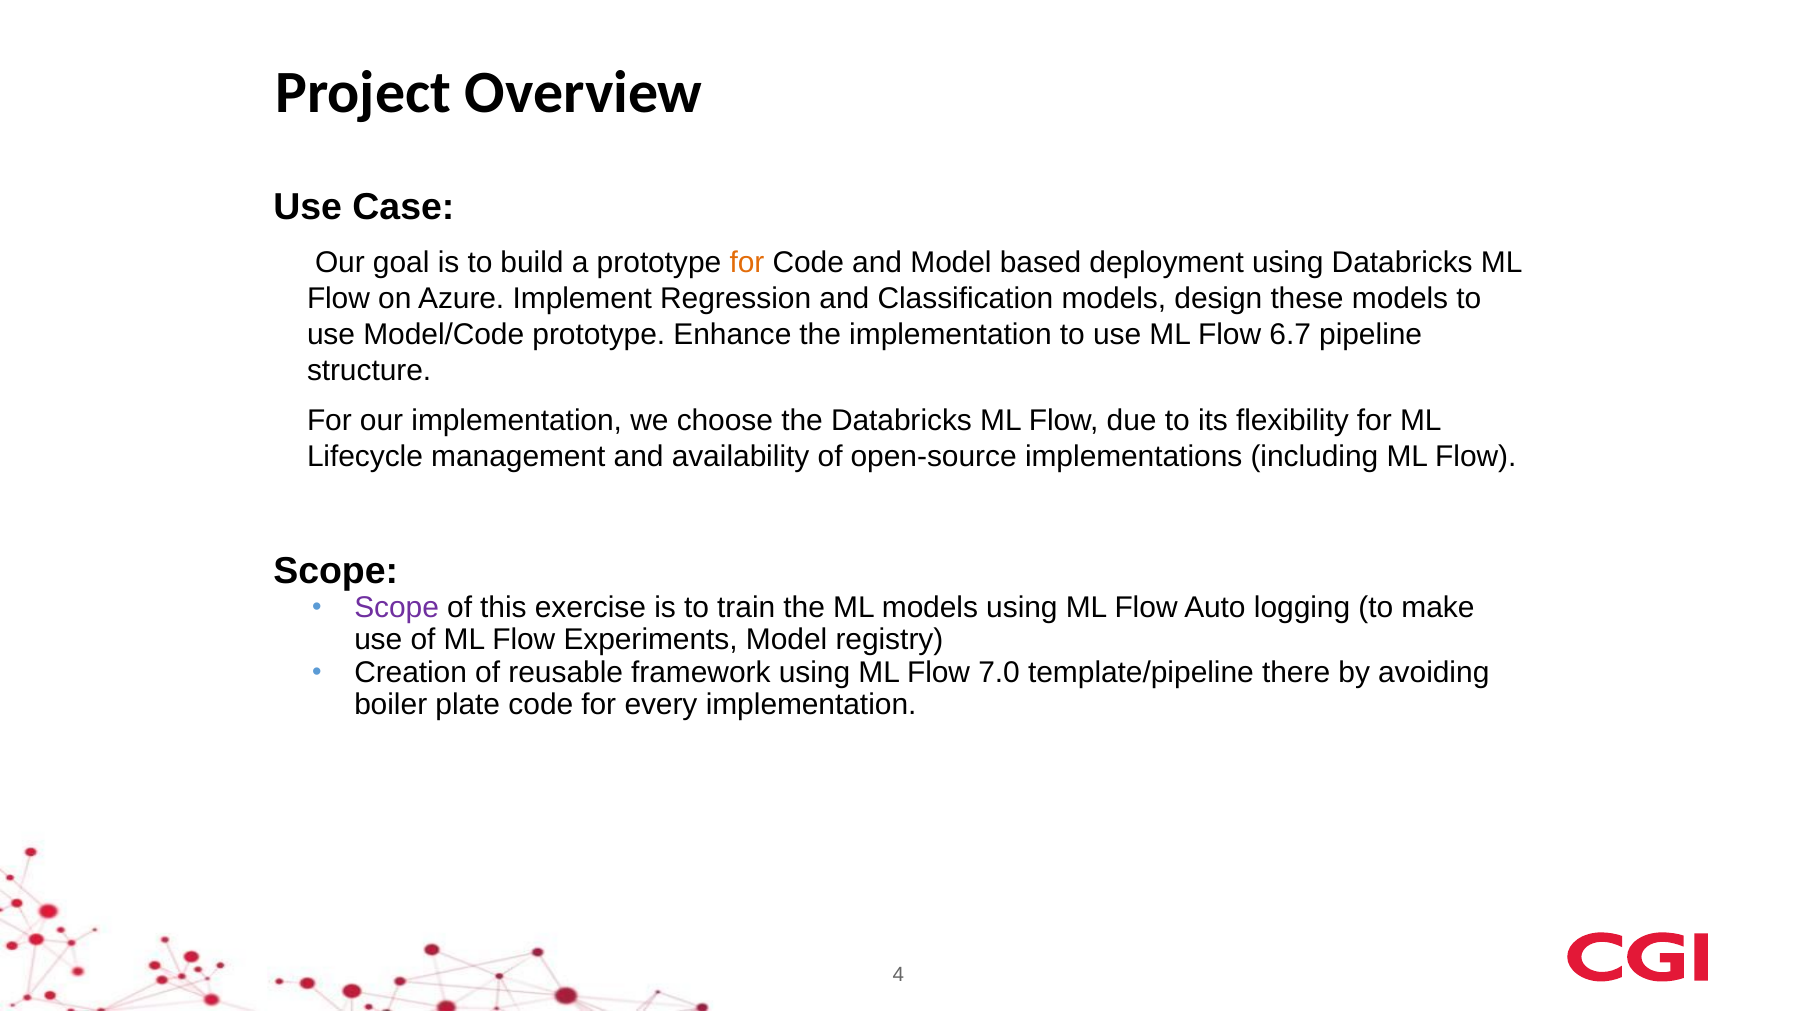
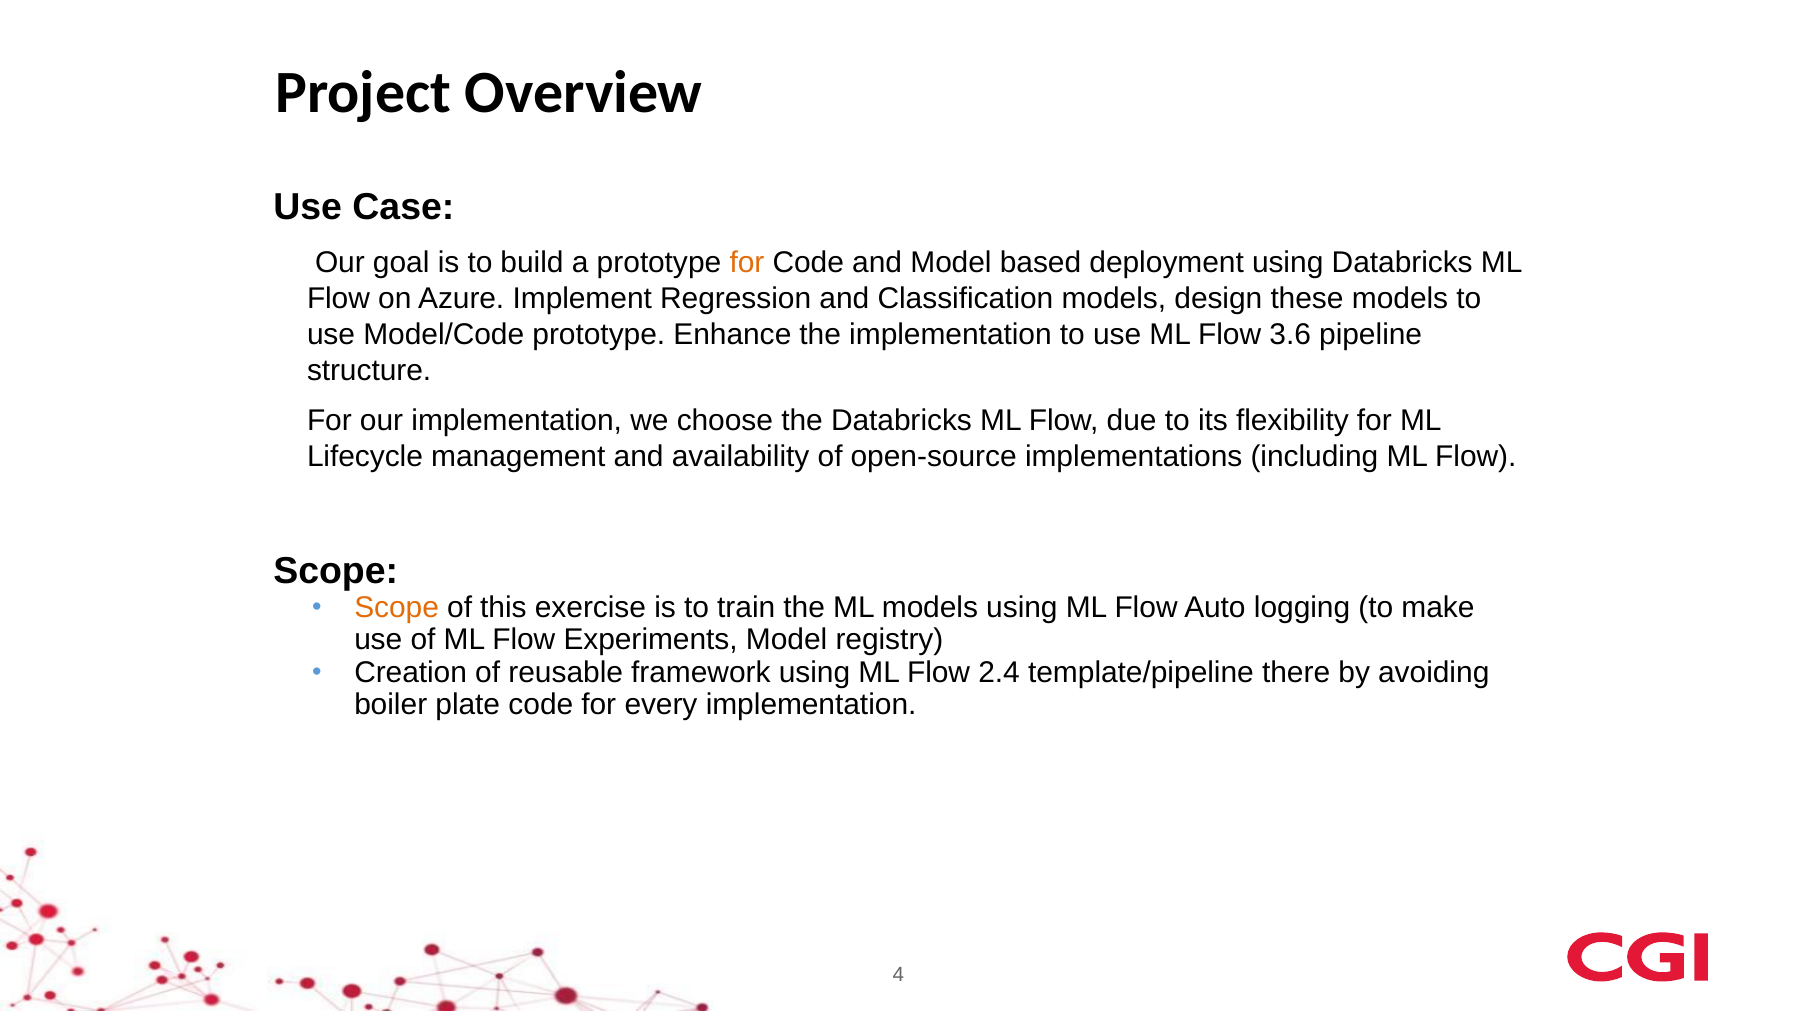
6.7: 6.7 -> 3.6 (1290, 334)
Scope colour: purple -> orange (397, 608)
7.0: 7.0 -> 2.4 (999, 672)
